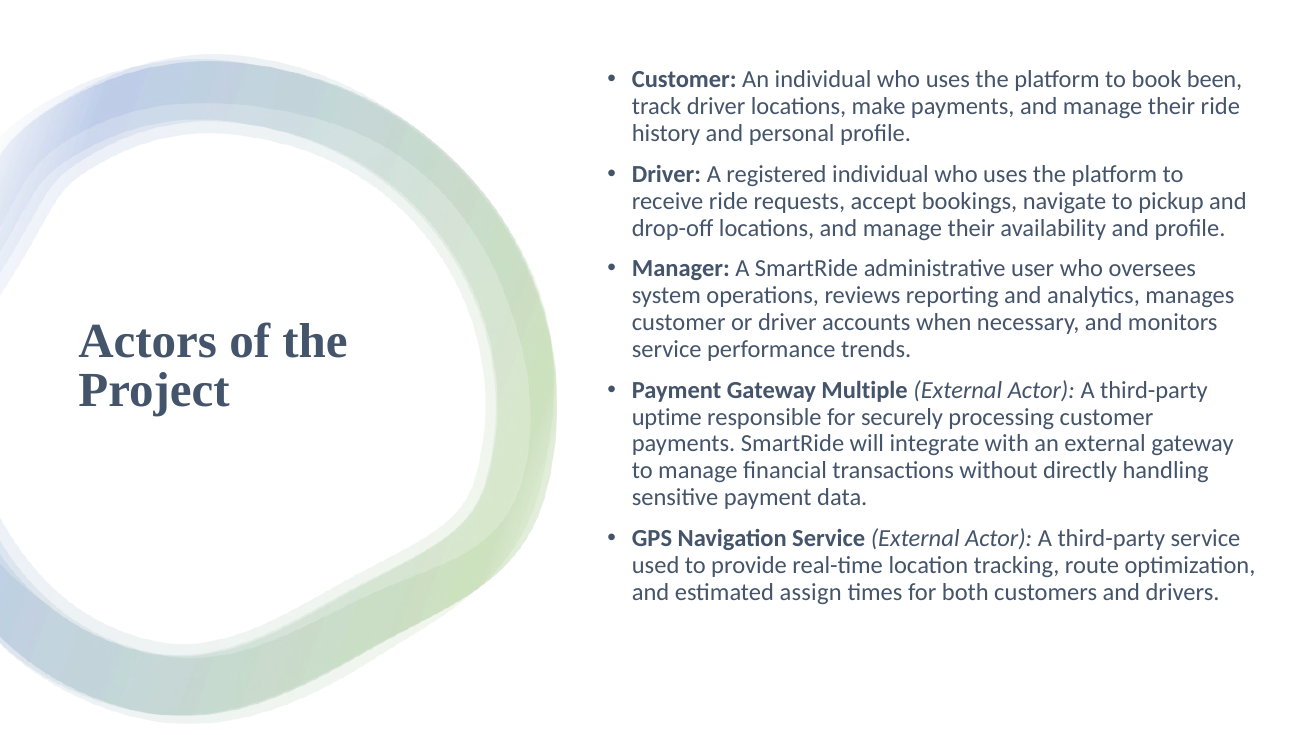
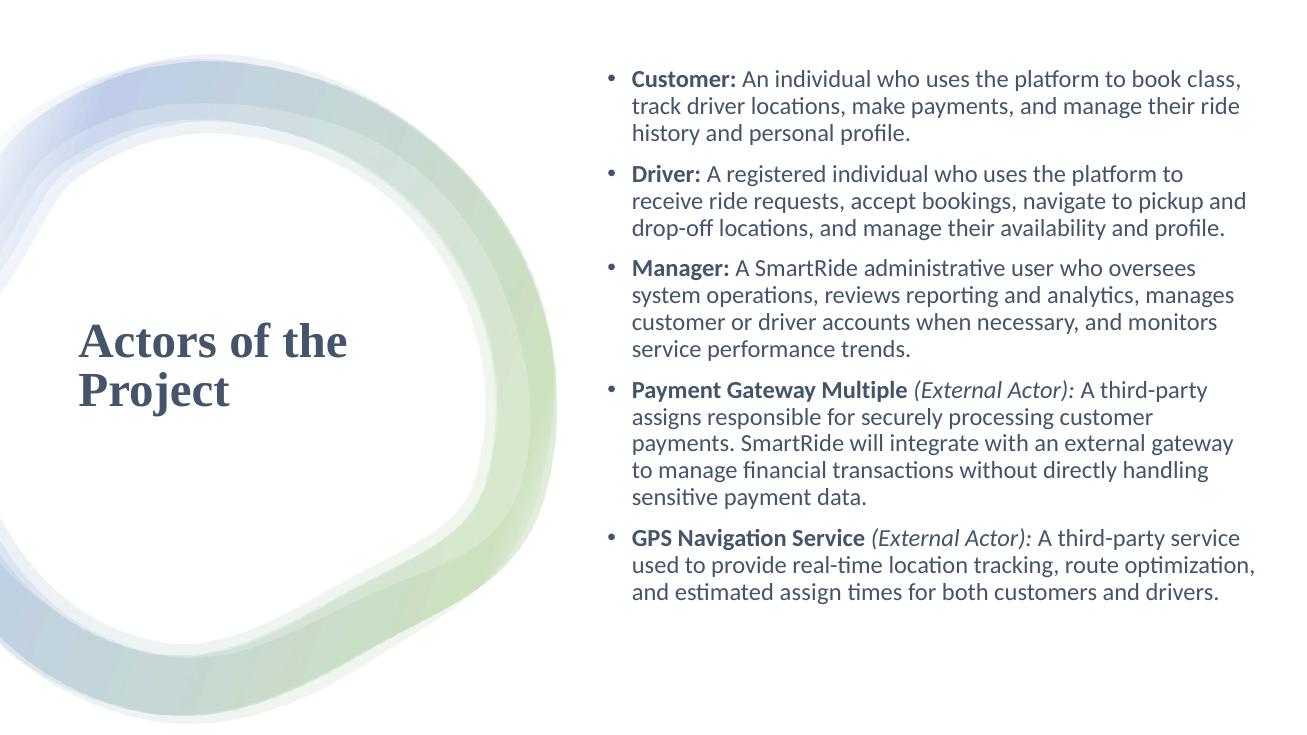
been: been -> class (1214, 80)
uptime: uptime -> assigns (667, 417)
